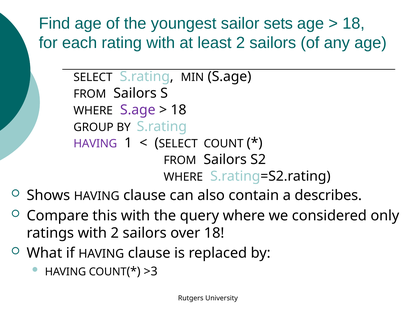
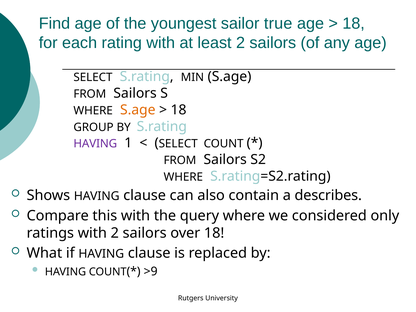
sets: sets -> true (278, 23)
S.age colour: purple -> orange (138, 110)
>3: >3 -> >9 (151, 271)
